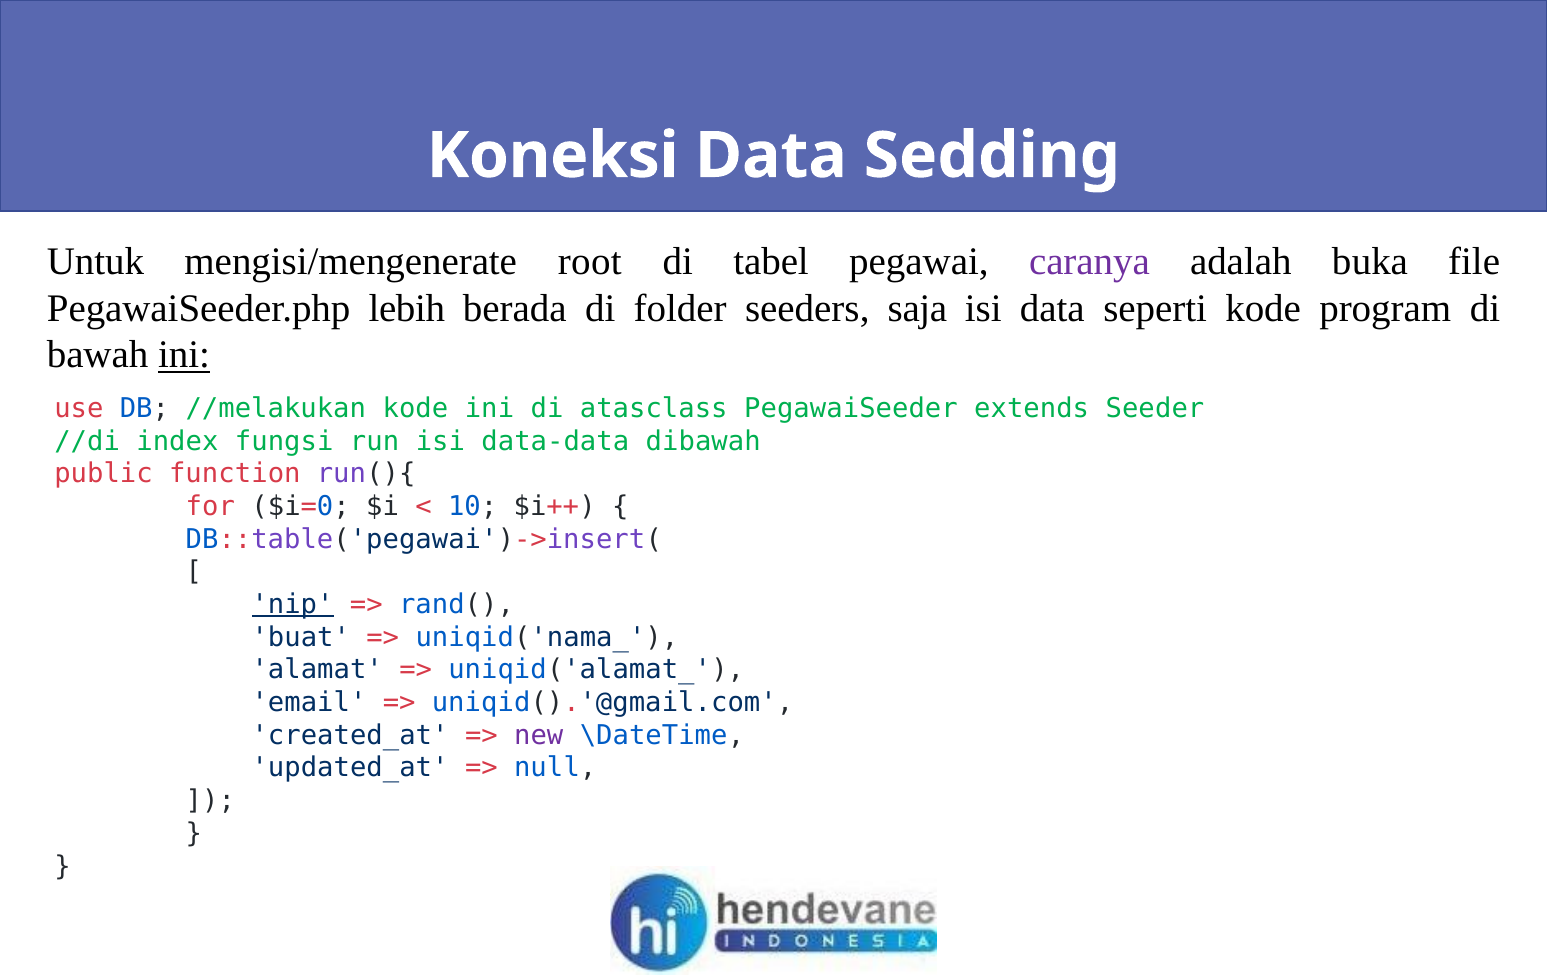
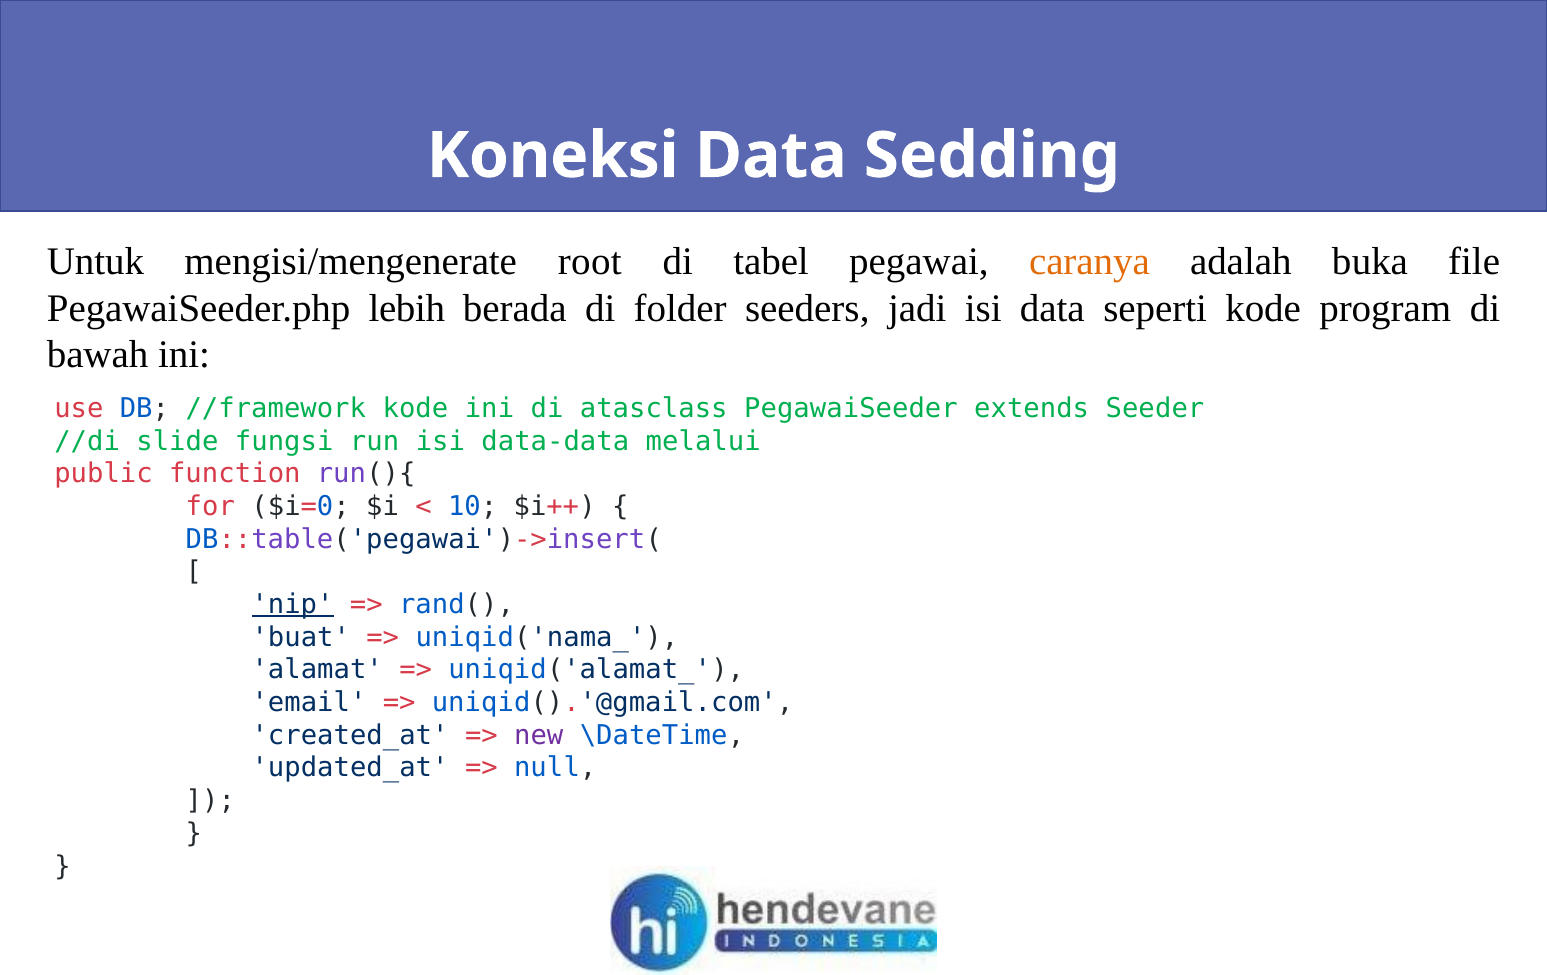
caranya colour: purple -> orange (1089, 261)
saja: saja -> jadi (917, 308)
ini underline: present -> none (184, 355)
//melakukan: //melakukan -> //framework (276, 408)
index: index -> slide (177, 441)
dibawah: dibawah -> melalui (703, 441)
